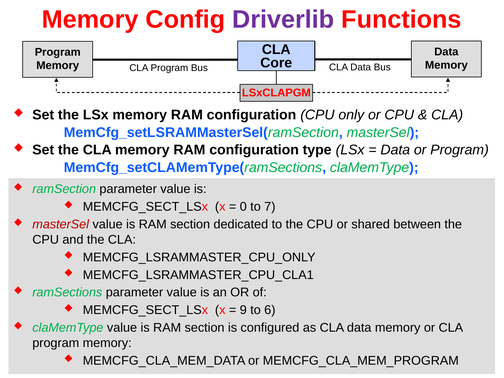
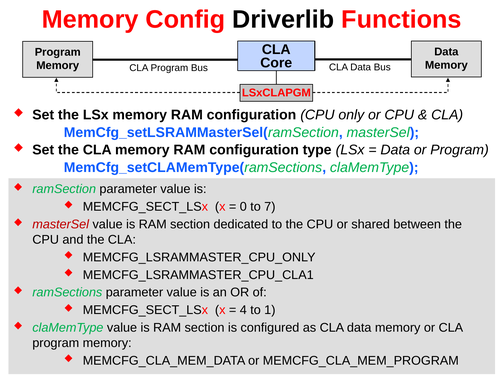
Driverlib colour: purple -> black (283, 19)
9: 9 -> 4 (243, 310)
6: 6 -> 1 (270, 310)
